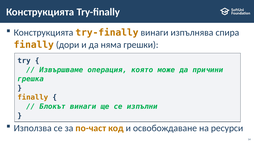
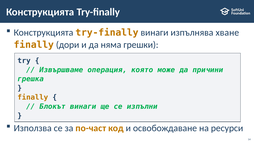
спира: спира -> хване (227, 33)
